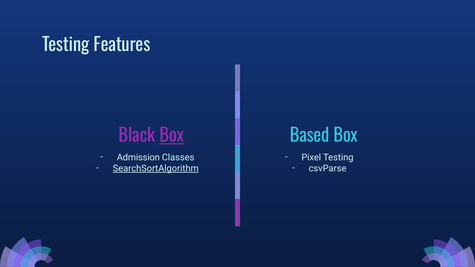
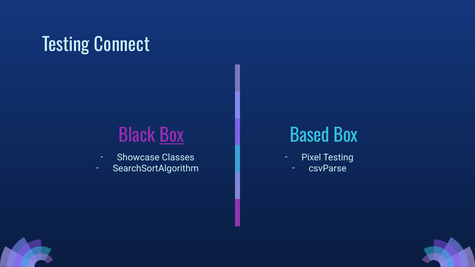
Features: Features -> Connect (122, 45)
Admission: Admission -> Showcase (138, 157)
SearchSortAlgorithm underline: present -> none (156, 169)
